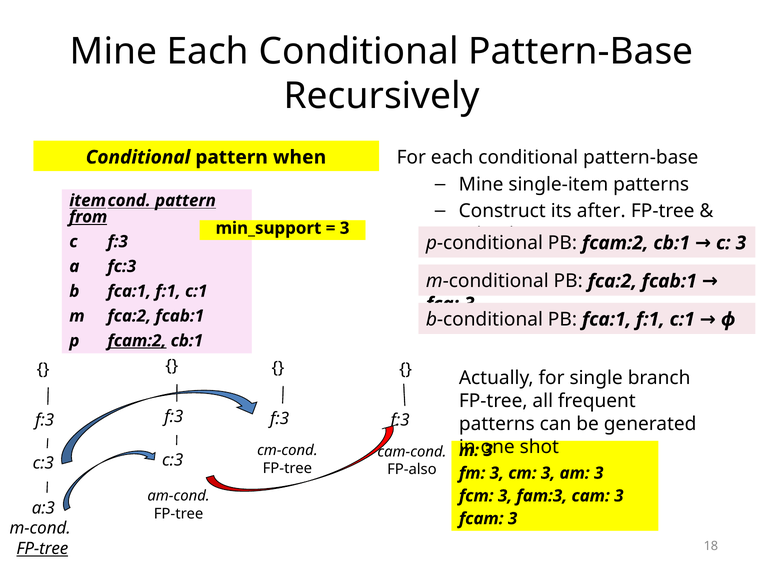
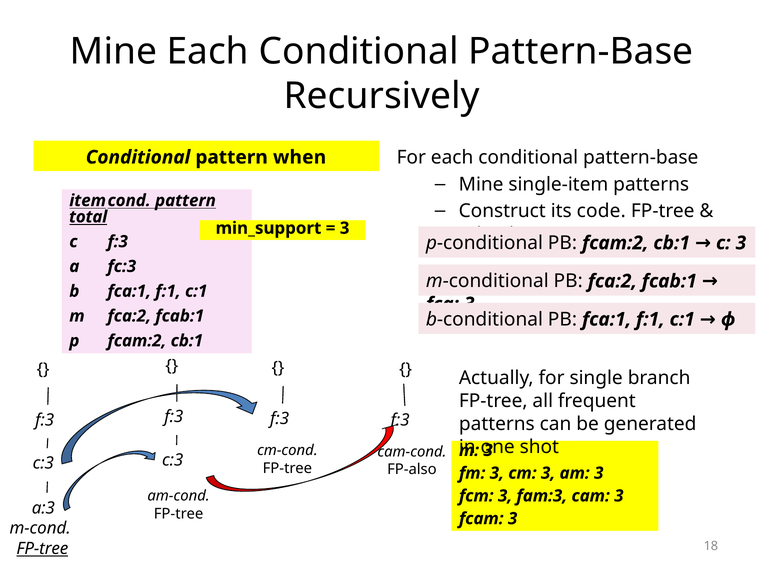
after: after -> code (601, 211)
from: from -> total (88, 217)
fcam:2 underline: present -> none (137, 341)
